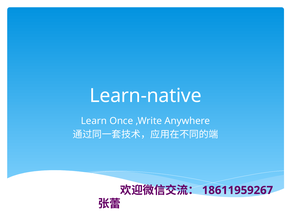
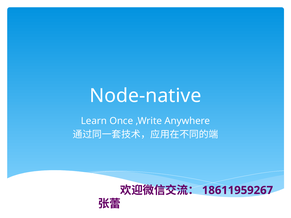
Learn-native: Learn-native -> Node-native (145, 96)
